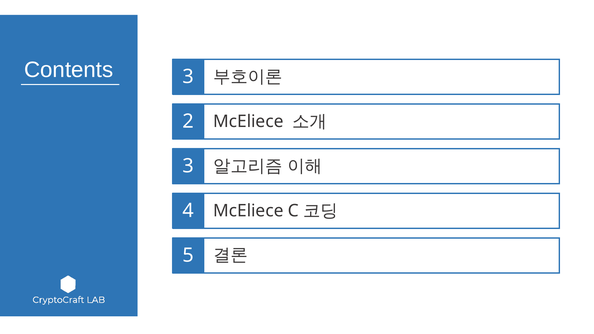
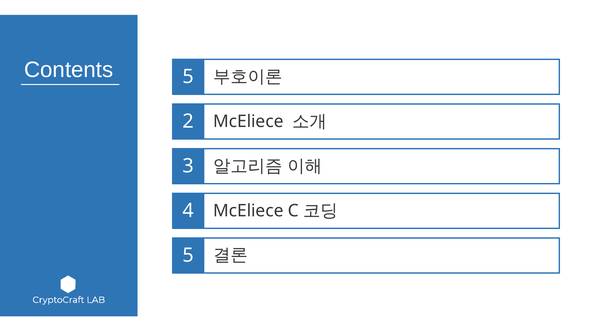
3: 3 -> 5 (188, 77)
